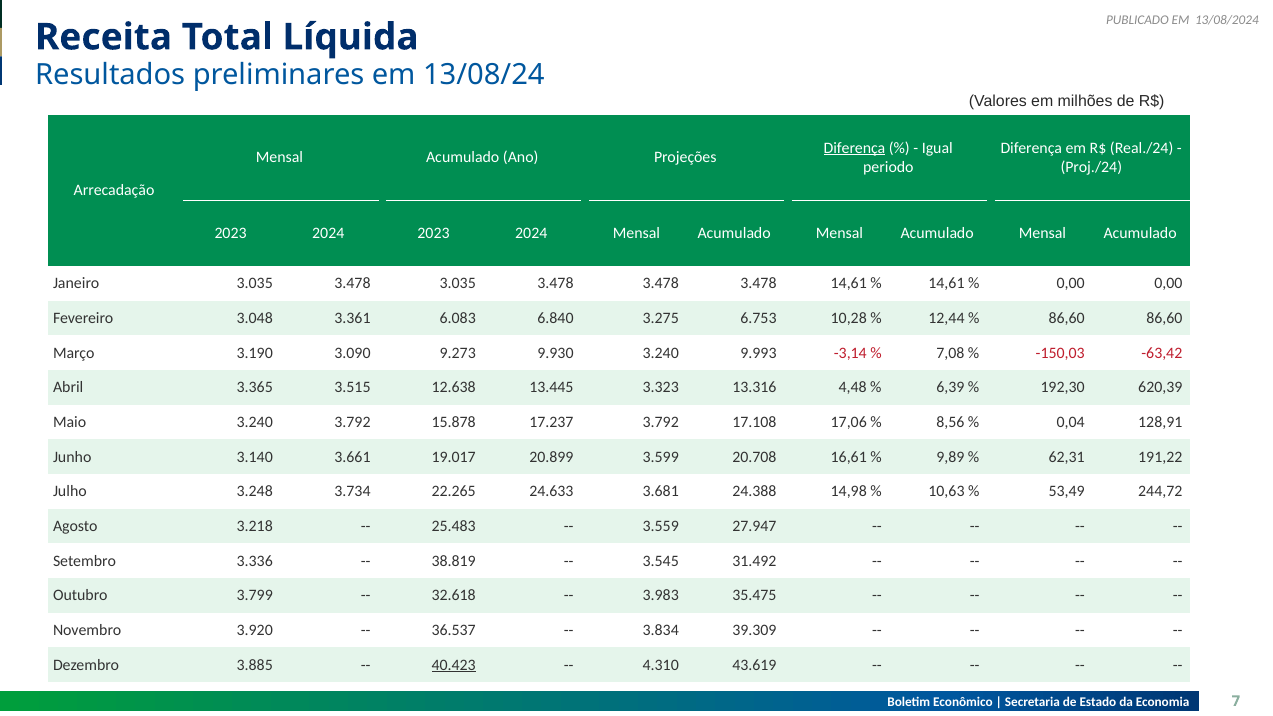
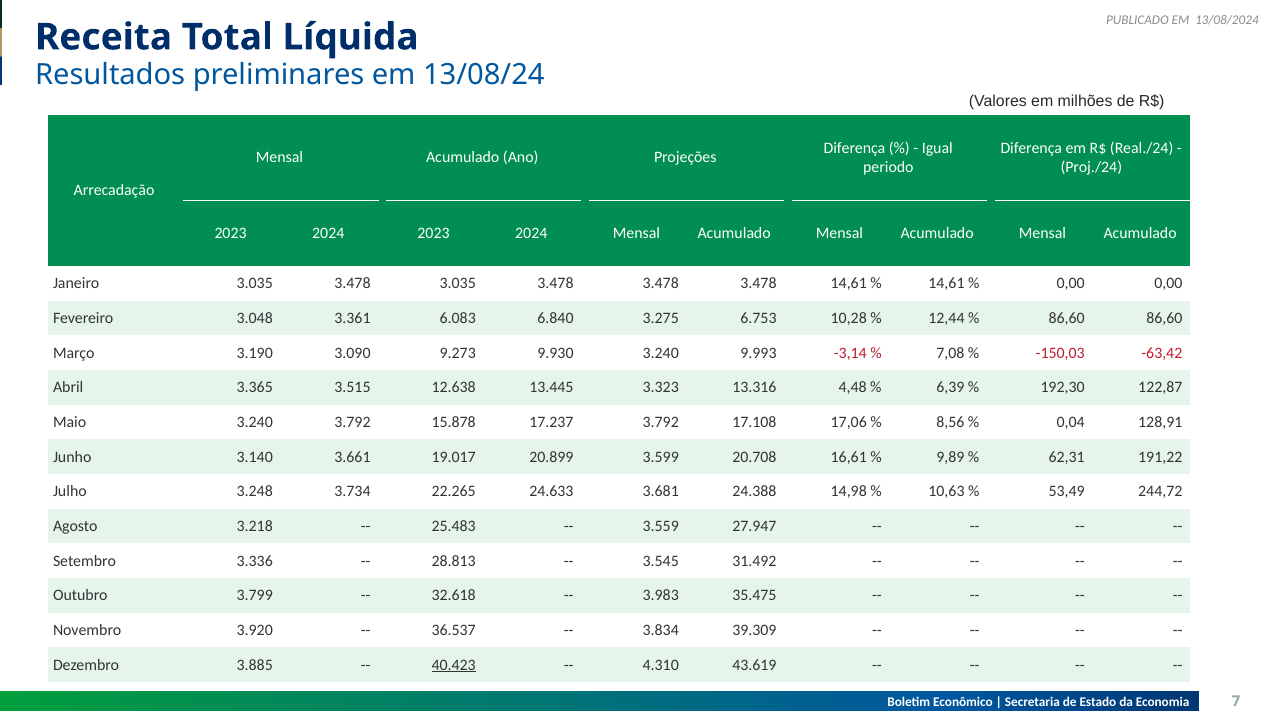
Diferença underline: present -> none (854, 148)
620,39: 620,39 -> 122,87 (1160, 388)
38.819: 38.819 -> 28.813 (454, 561)
